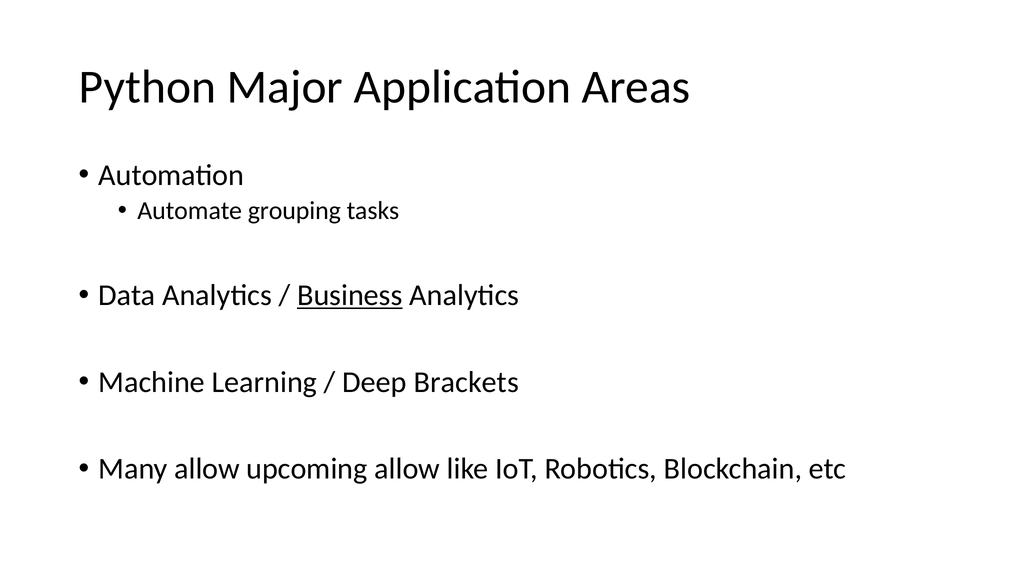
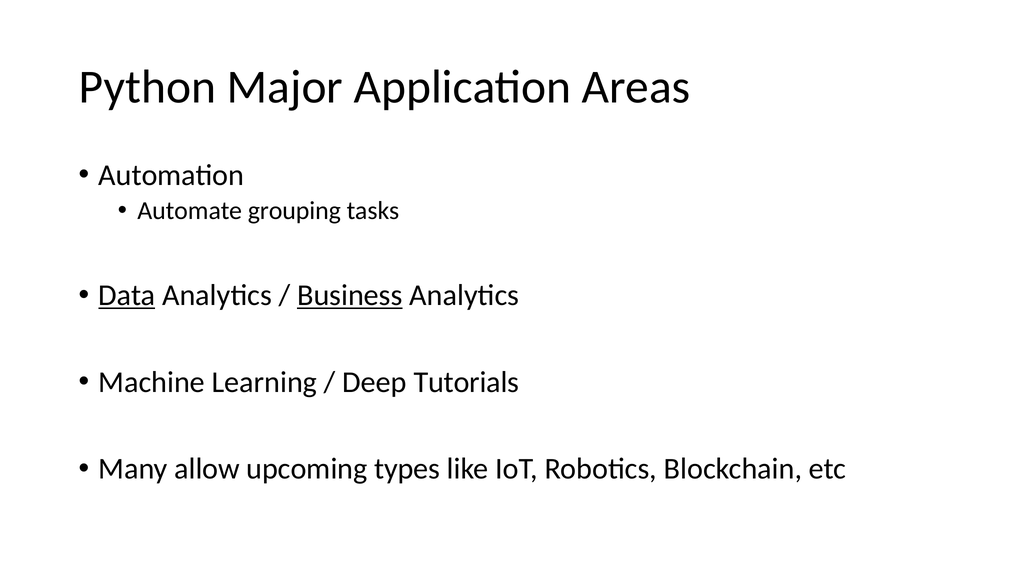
Data underline: none -> present (127, 295)
Brackets: Brackets -> Tutorials (466, 382)
upcoming allow: allow -> types (407, 469)
